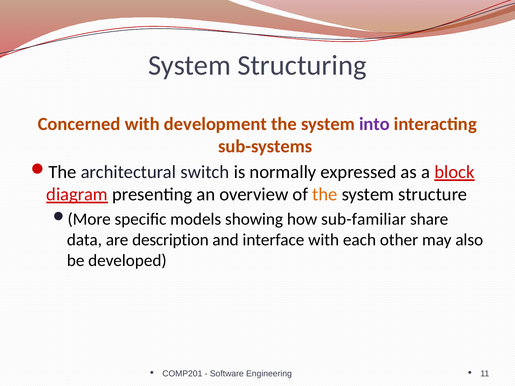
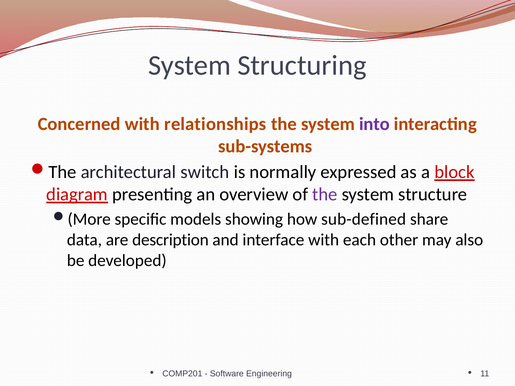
development: development -> relationships (215, 124)
the colour: orange -> purple (325, 195)
sub-familiar: sub-familiar -> sub-defined (364, 219)
